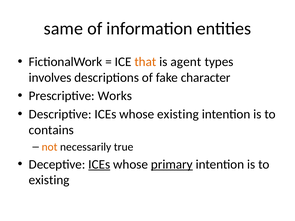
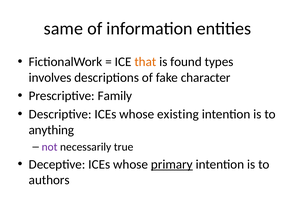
agent: agent -> found (186, 62)
Works: Works -> Family (115, 96)
contains: contains -> anything (51, 130)
not colour: orange -> purple (50, 147)
ICEs underline: present -> none (99, 165)
existing: existing -> authors (49, 180)
